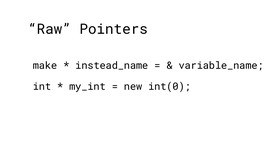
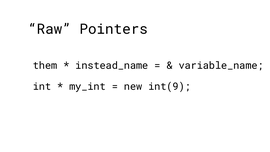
make: make -> them (45, 66)
int(0: int(0 -> int(9 (170, 87)
